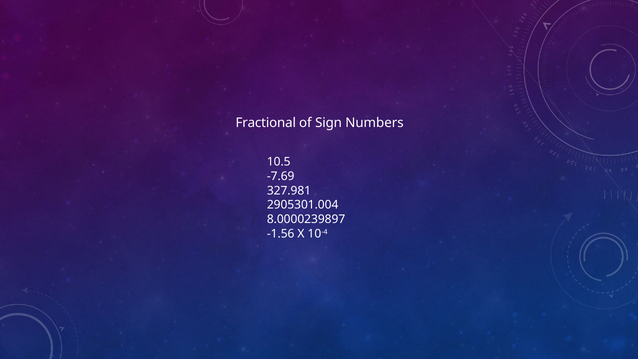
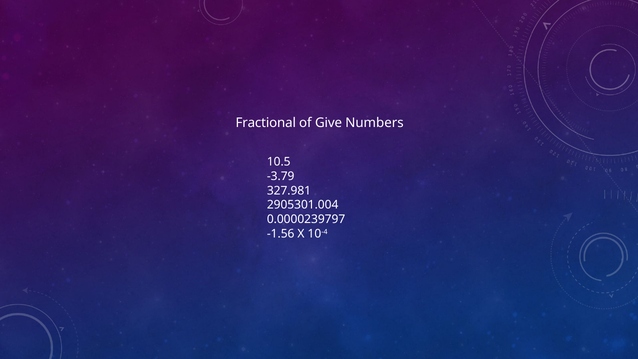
Sign: Sign -> Give (329, 123)
-7.69: -7.69 -> -3.79 (281, 176)
8.0000239897: 8.0000239897 -> 0.0000239797 (306, 219)
